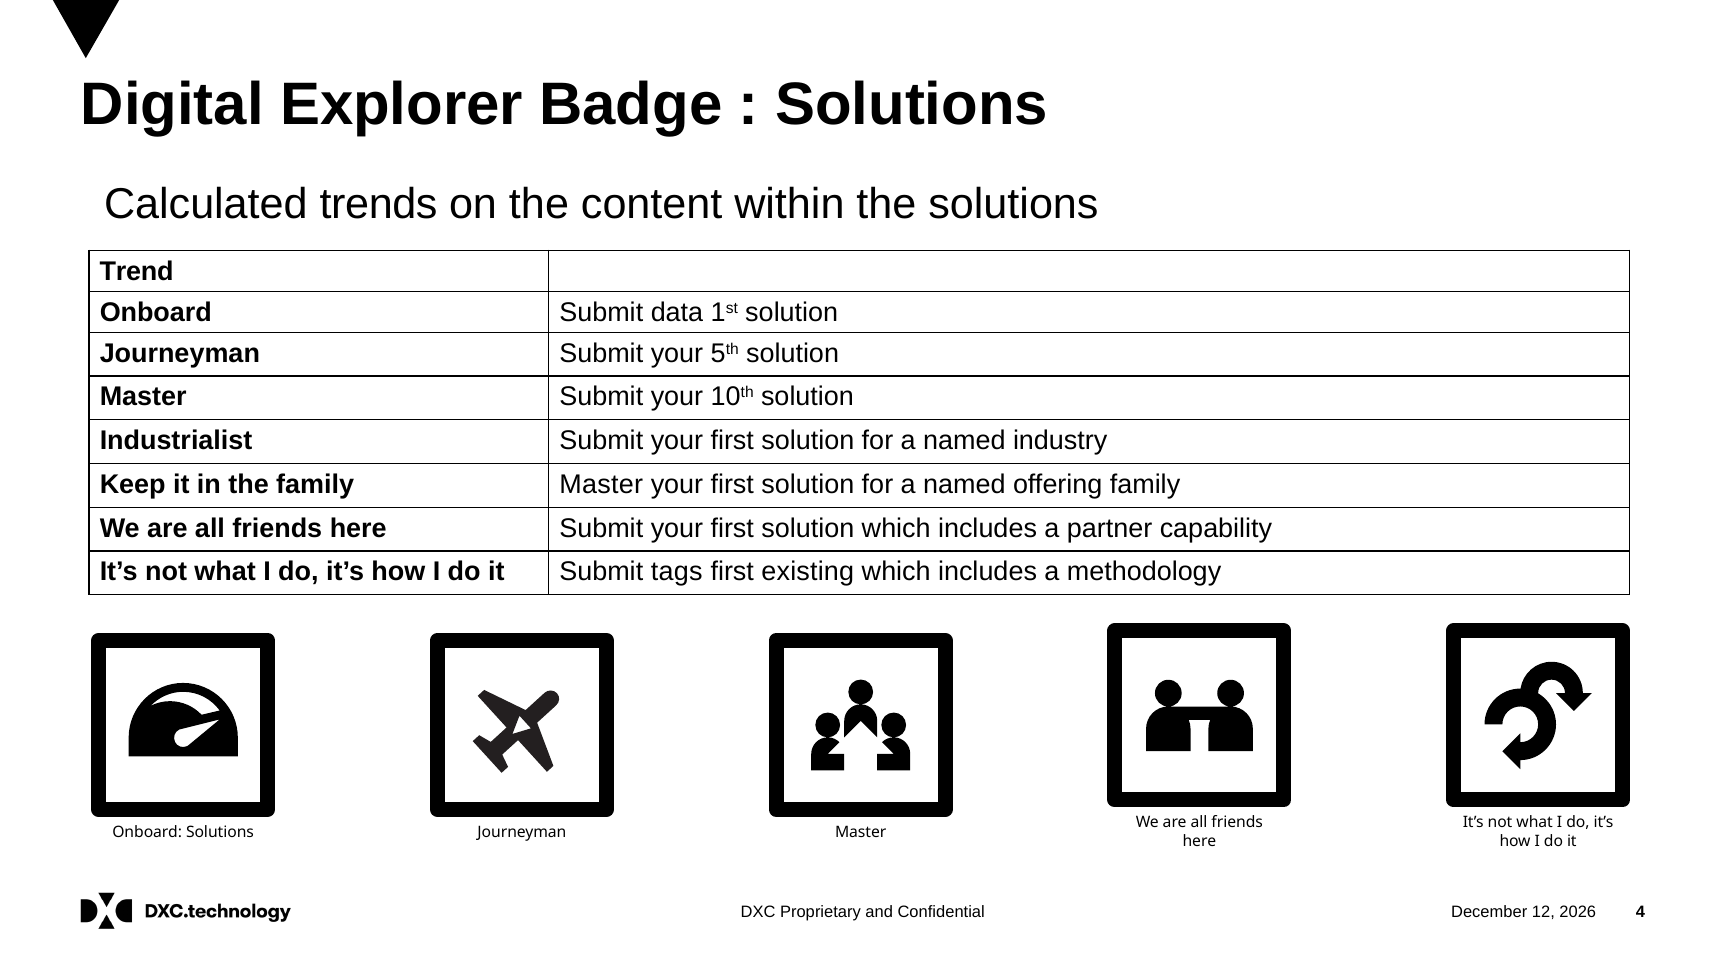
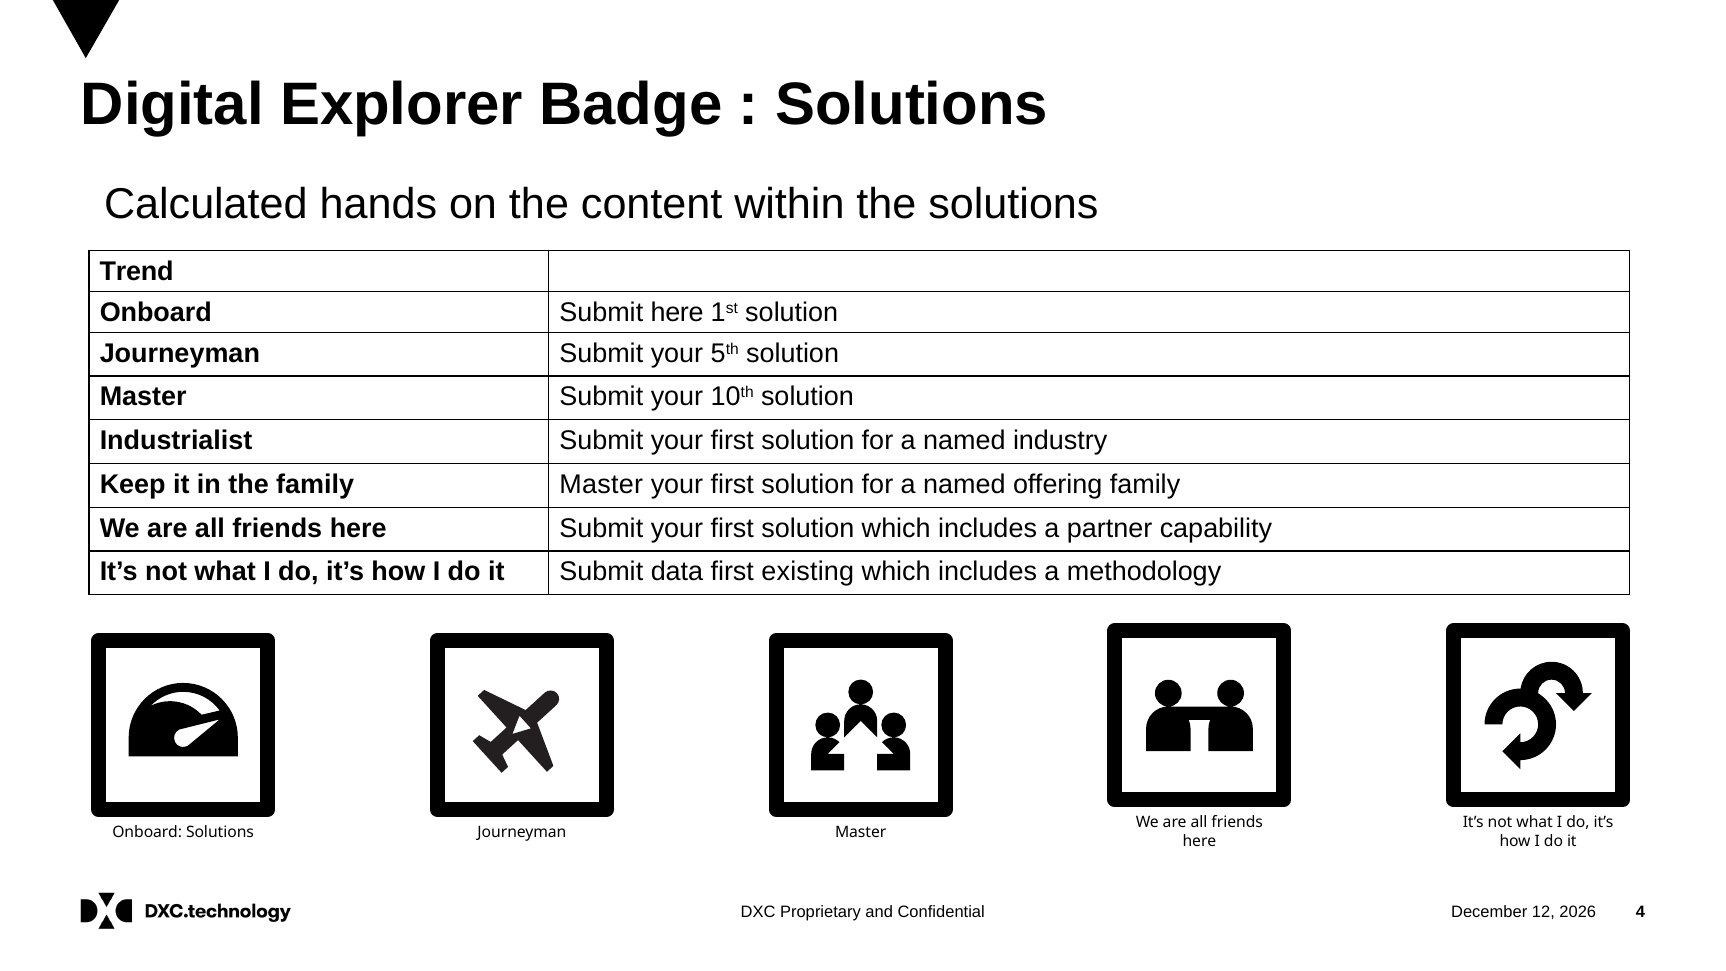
trends: trends -> hands (378, 205)
Submit data: data -> here (677, 312)
tags: tags -> data (677, 572)
